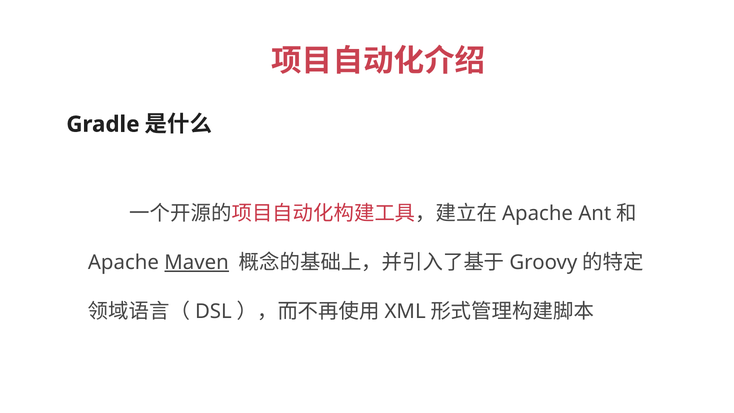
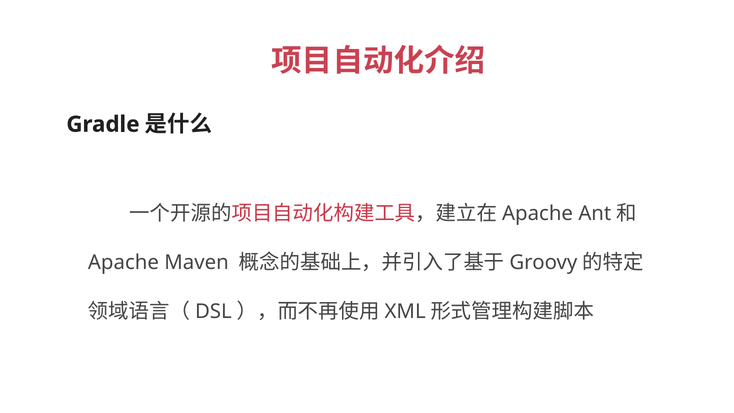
Maven underline: present -> none (197, 262)
